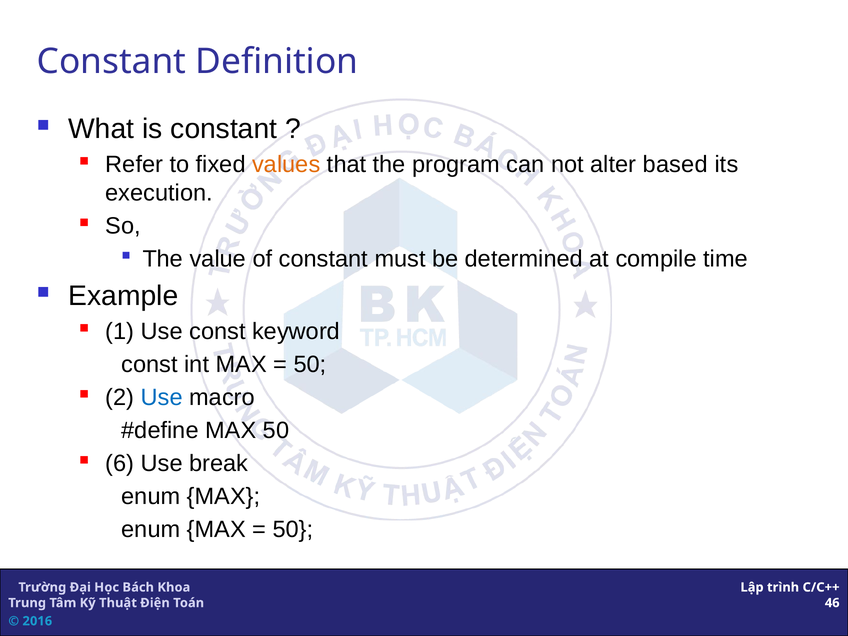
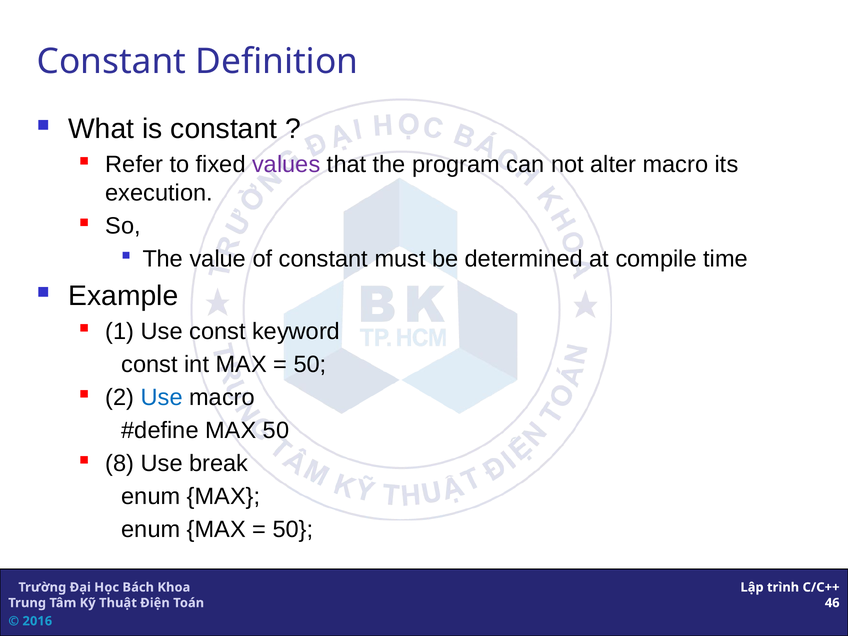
values colour: orange -> purple (286, 165)
alter based: based -> macro (675, 165)
6: 6 -> 8 (120, 463)
